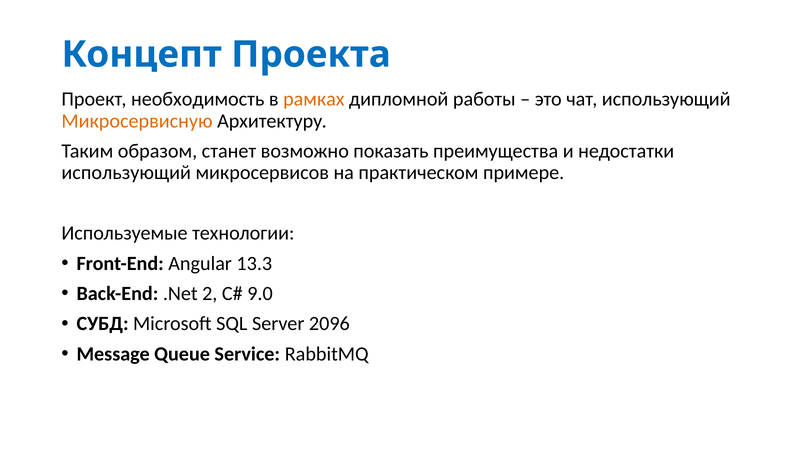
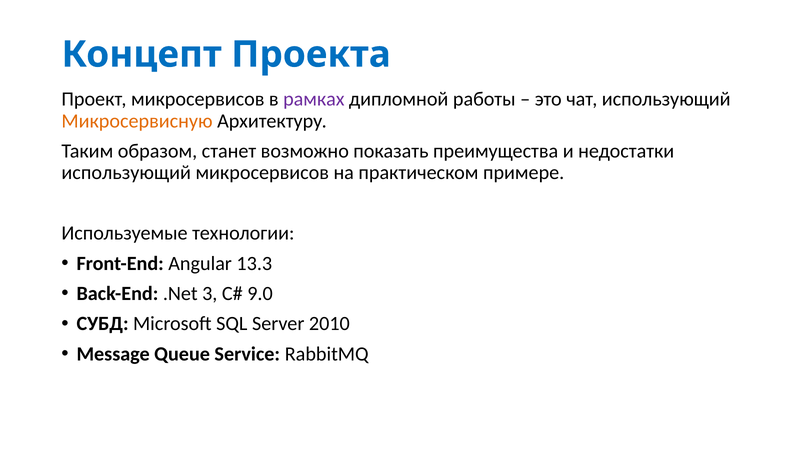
Проект необходимость: необходимость -> микросервисов (198, 99)
рамках colour: orange -> purple (314, 99)
2: 2 -> 3 (210, 293)
2096: 2096 -> 2010 (329, 323)
